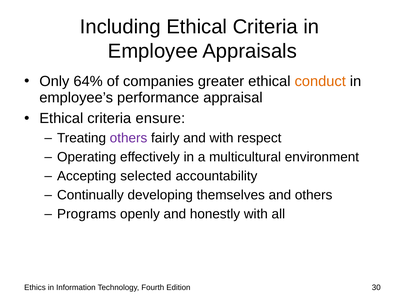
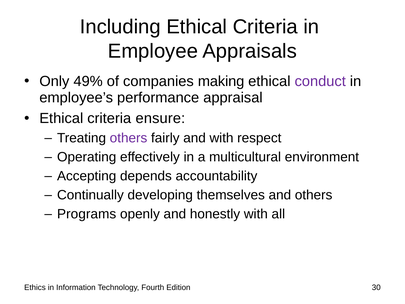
64%: 64% -> 49% (88, 81)
greater: greater -> making (221, 81)
conduct colour: orange -> purple (320, 81)
selected: selected -> depends (146, 176)
